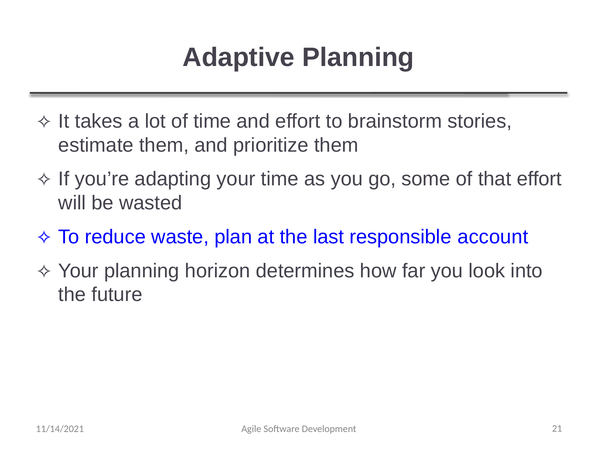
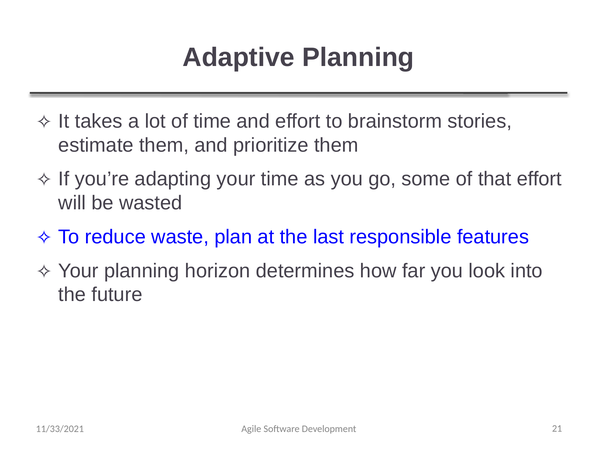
account: account -> features (493, 237)
11/14/2021: 11/14/2021 -> 11/33/2021 (60, 428)
